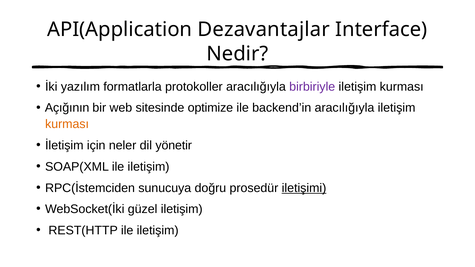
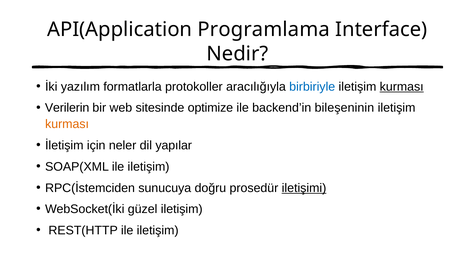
Dezavantajlar: Dezavantajlar -> Programlama (264, 30)
birbiriyle colour: purple -> blue (312, 87)
kurması underline: none -> present (402, 87)
Açığının: Açığının -> Verilerin (67, 108)
backend’in aracılığıyla: aracılığıyla -> bileşeninin (344, 108)
yönetir: yönetir -> yapılar (174, 146)
